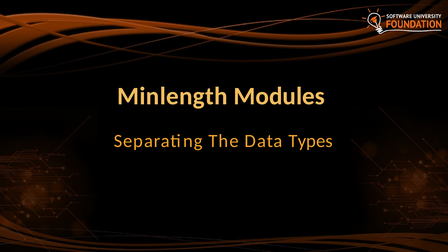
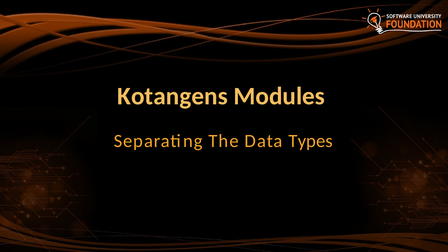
Minlength: Minlength -> Kotangens (172, 96)
